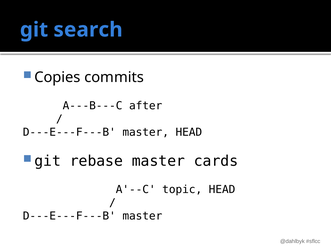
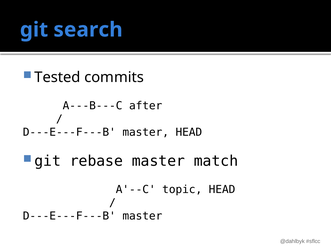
Copies: Copies -> Tested (57, 77)
cards: cards -> match (216, 161)
